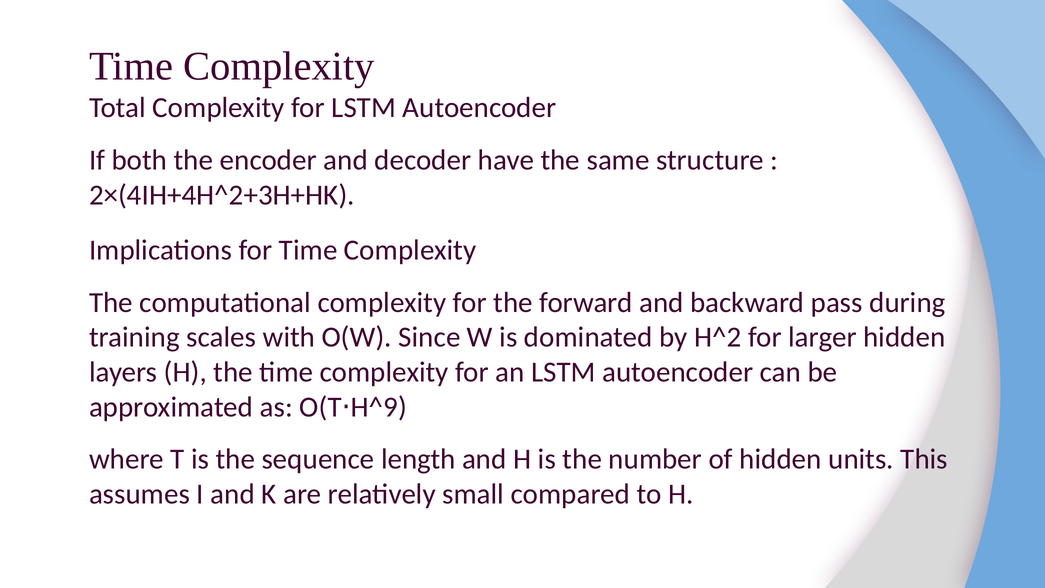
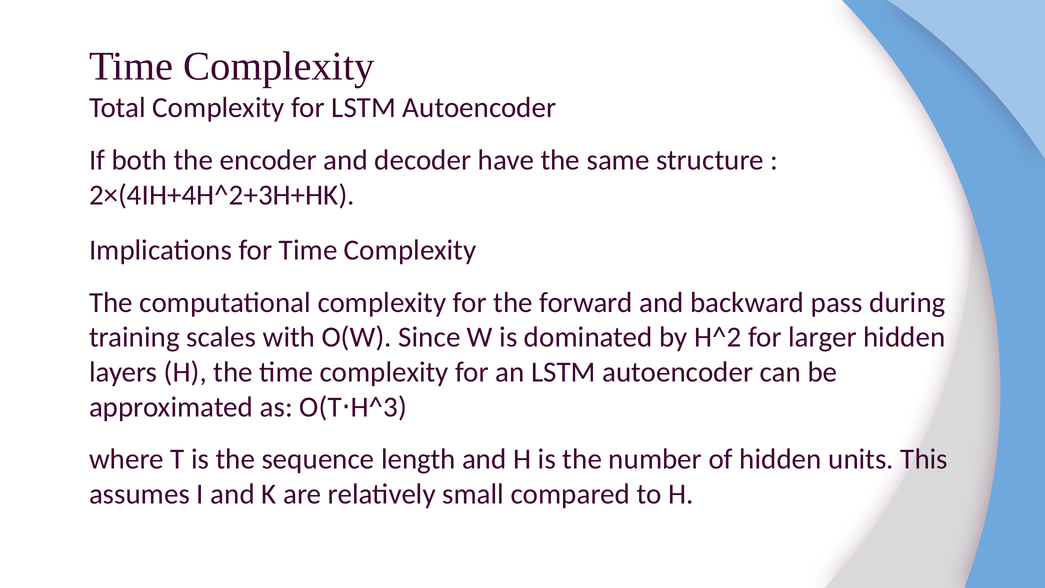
H^9: H^9 -> H^3 (379, 407)
